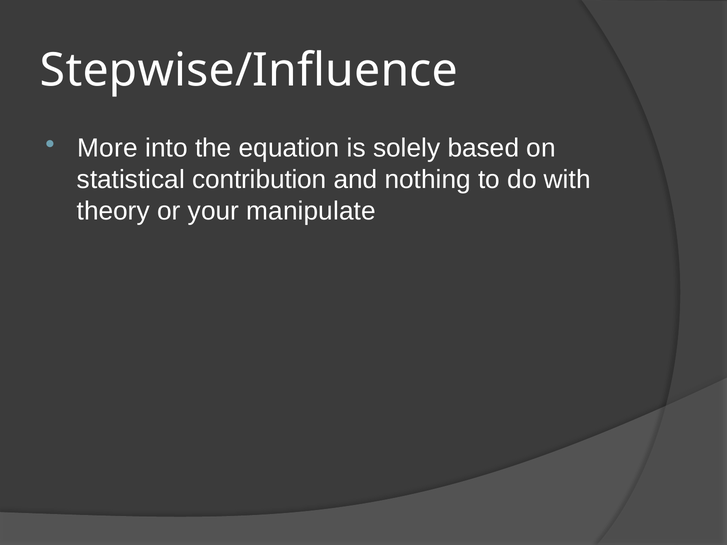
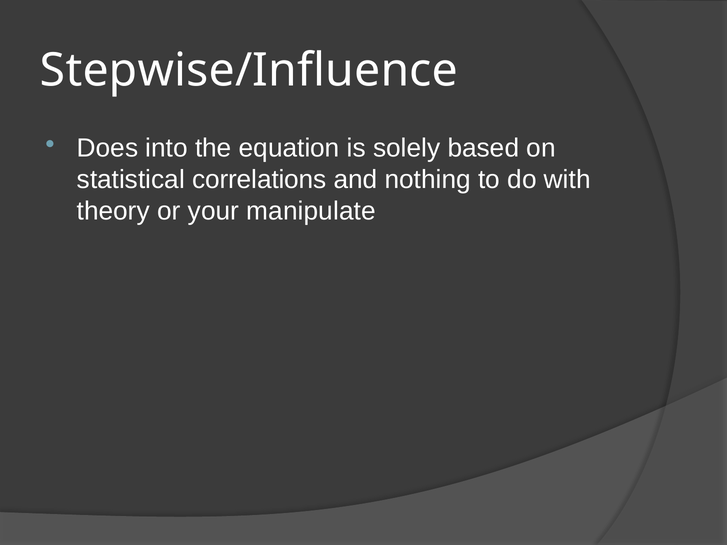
More: More -> Does (108, 148)
contribution: contribution -> correlations (259, 180)
